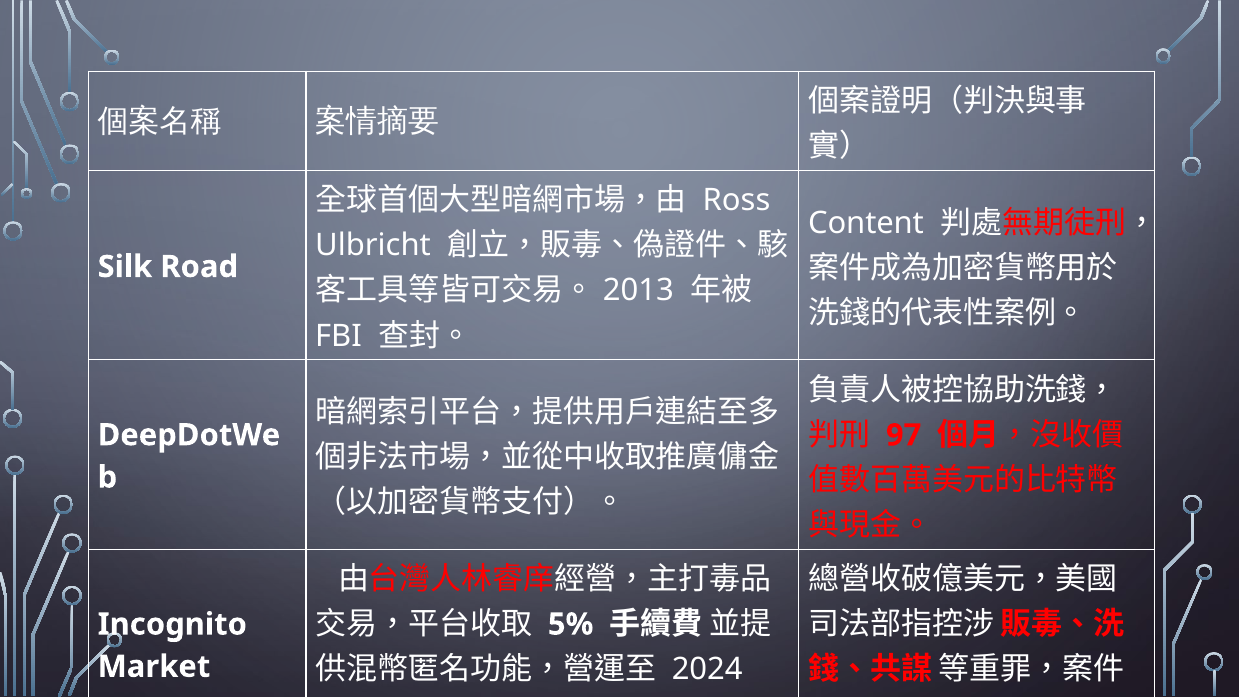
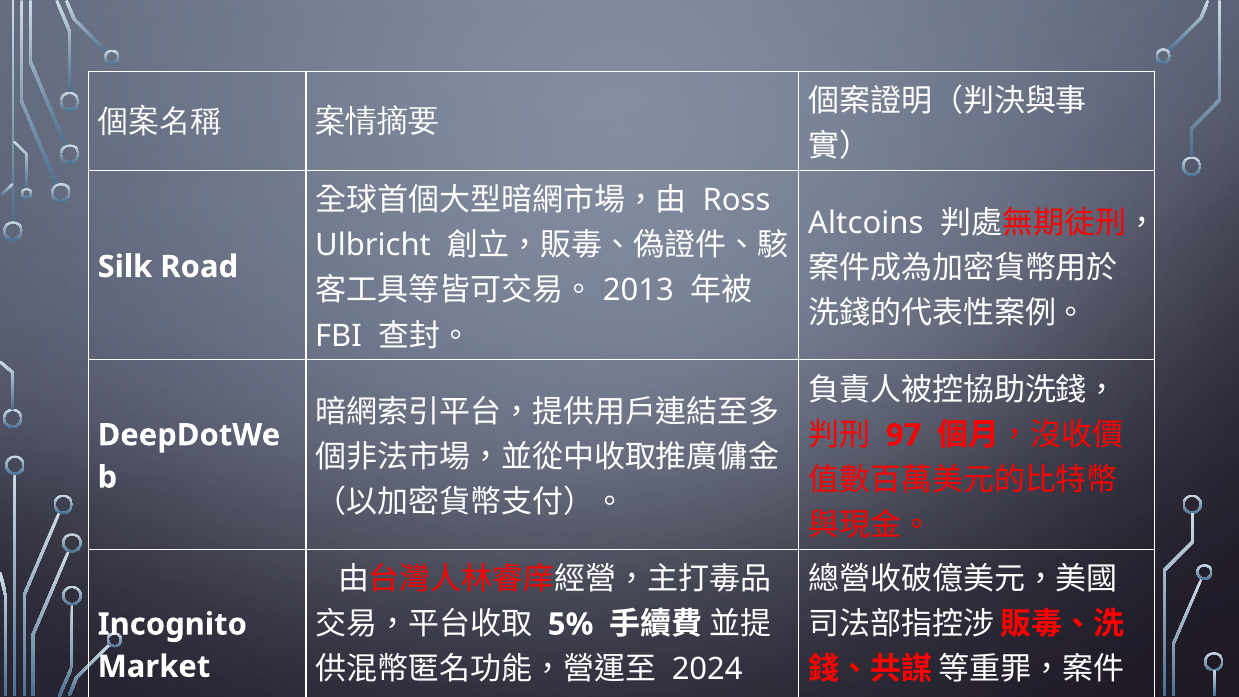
Content: Content -> Altcoins (866, 223)
